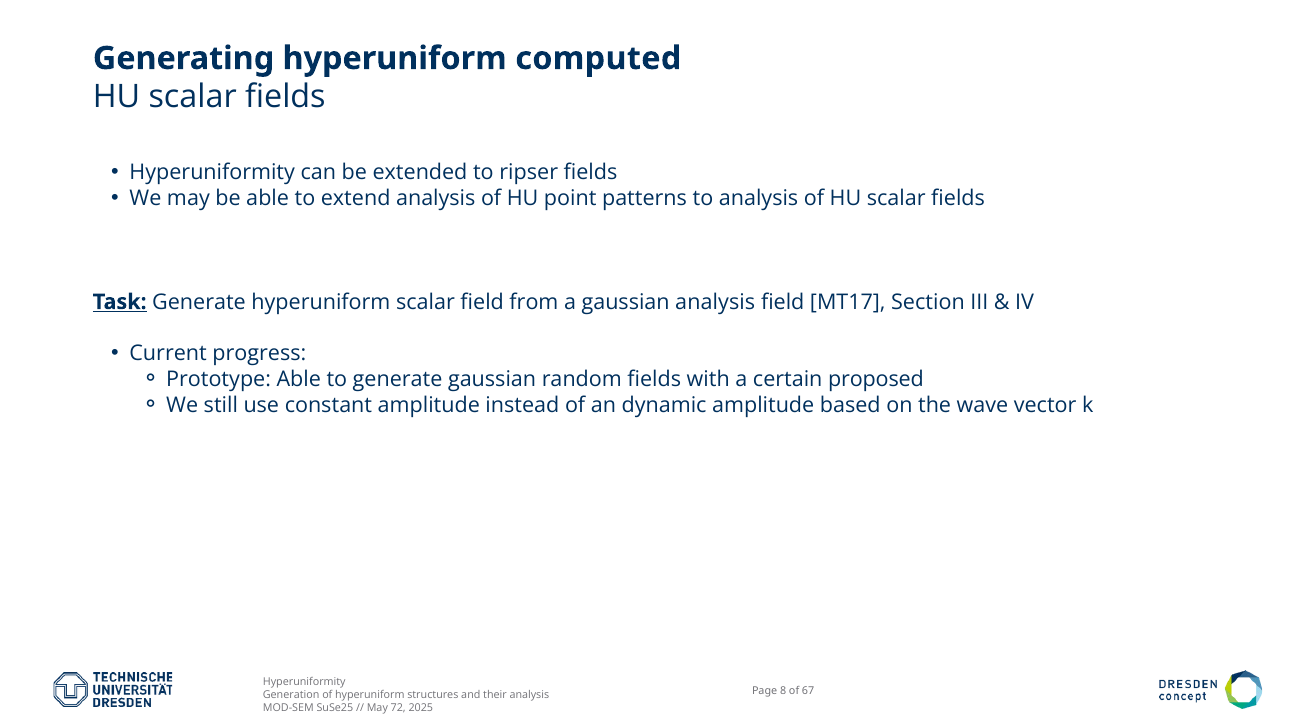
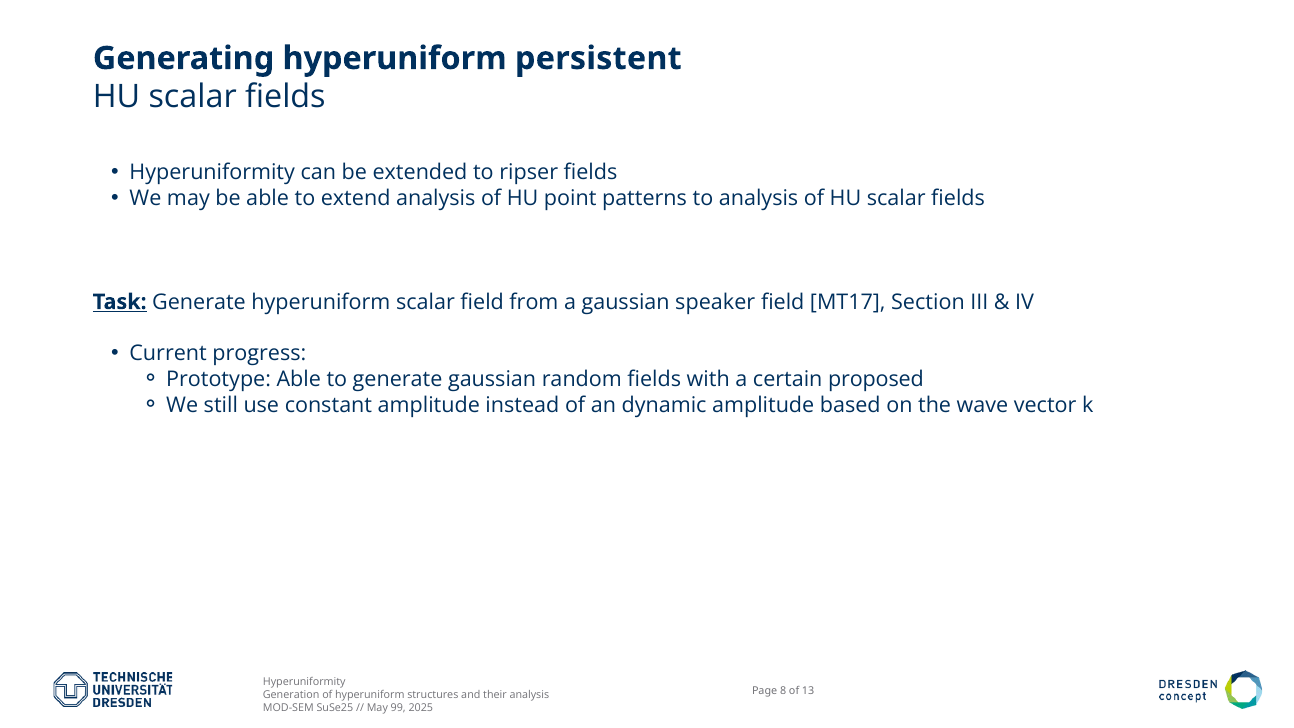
computed: computed -> persistent (598, 58)
gaussian analysis: analysis -> speaker (715, 302)
67: 67 -> 13 (808, 691)
72: 72 -> 99 (398, 708)
